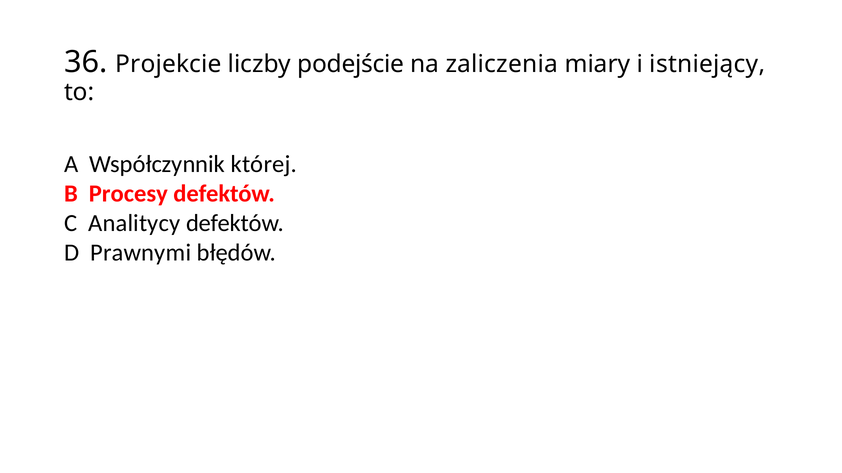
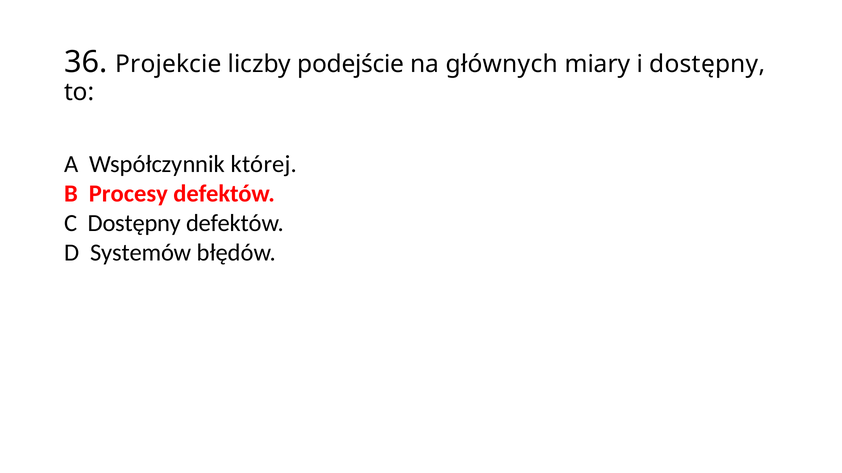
zaliczenia: zaliczenia -> głównych (502, 64)
i istniejący: istniejący -> dostępny (707, 64)
C Analitycy: Analitycy -> Dostępny (134, 224)
Prawnymi: Prawnymi -> Systemów (141, 253)
